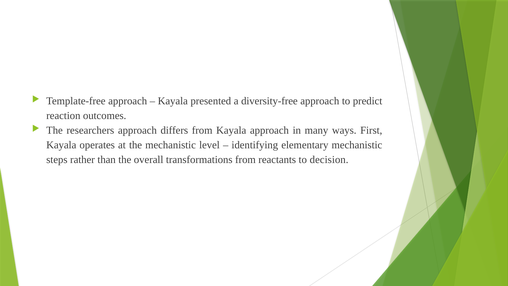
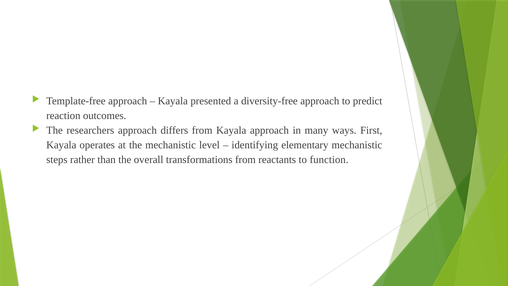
decision: decision -> function (329, 159)
